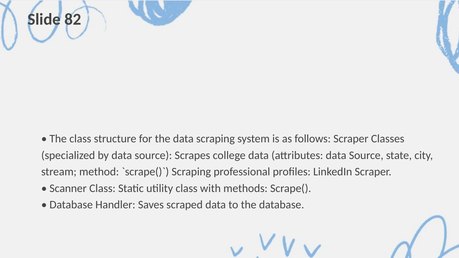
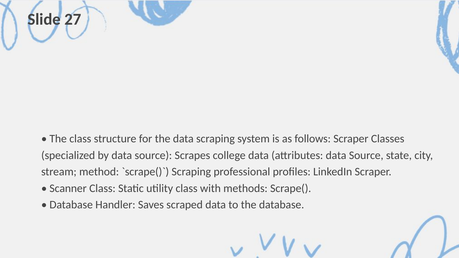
82: 82 -> 27 (73, 20)
